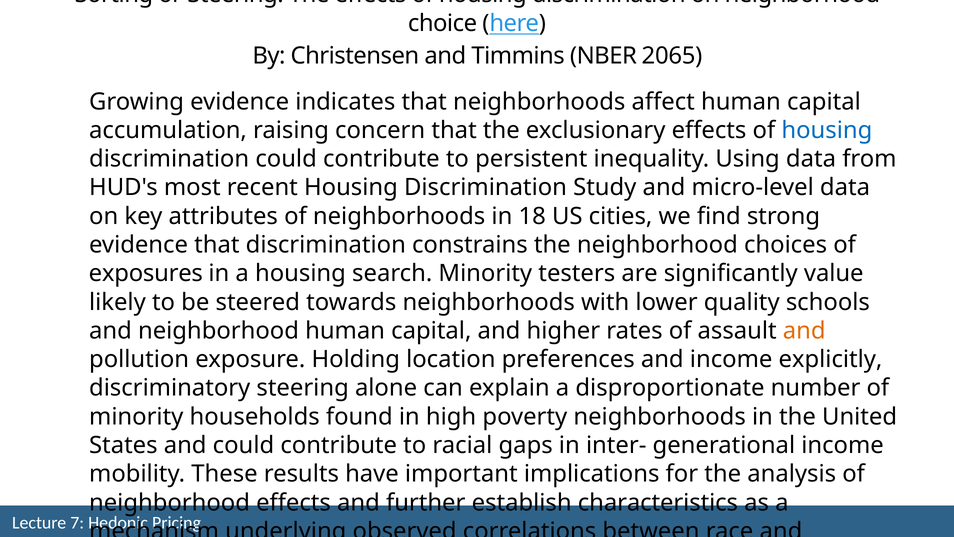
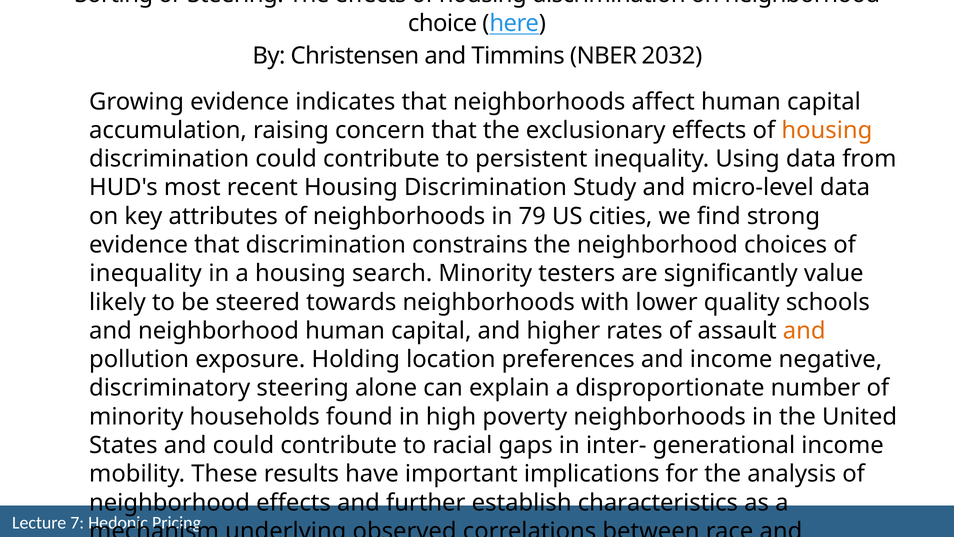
2065: 2065 -> 2032 (672, 56)
housing colour: blue -> orange (827, 130)
18: 18 -> 79 (532, 216)
exposures: exposures -> inequality (146, 273)
explicitly: explicitly -> negative (830, 359)
